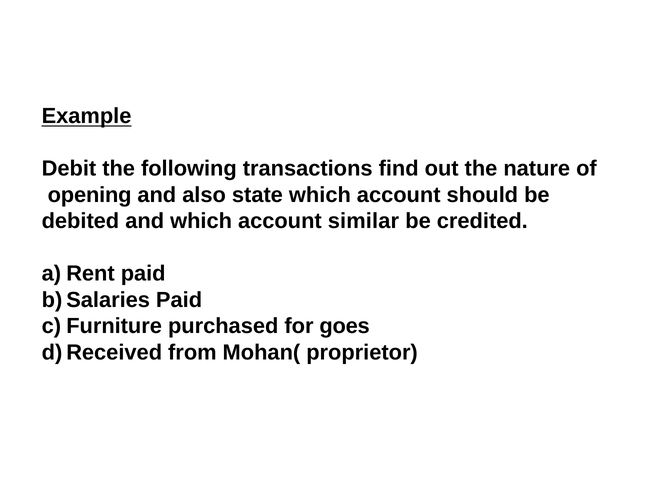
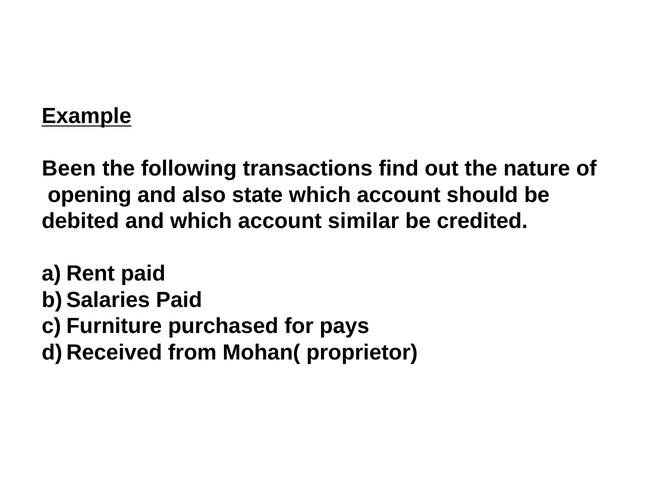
Debit: Debit -> Been (69, 168)
goes: goes -> pays (344, 326)
